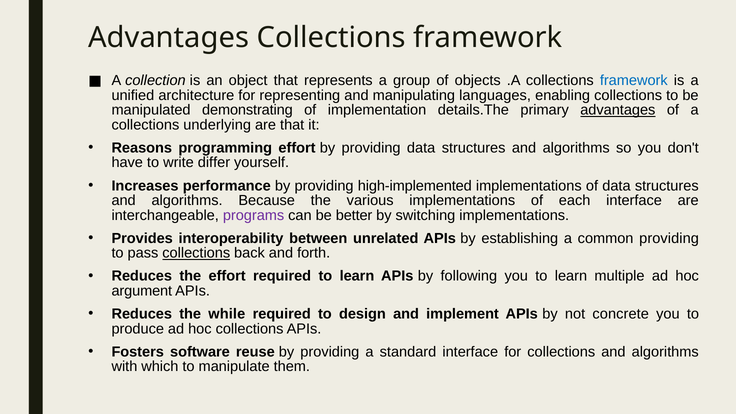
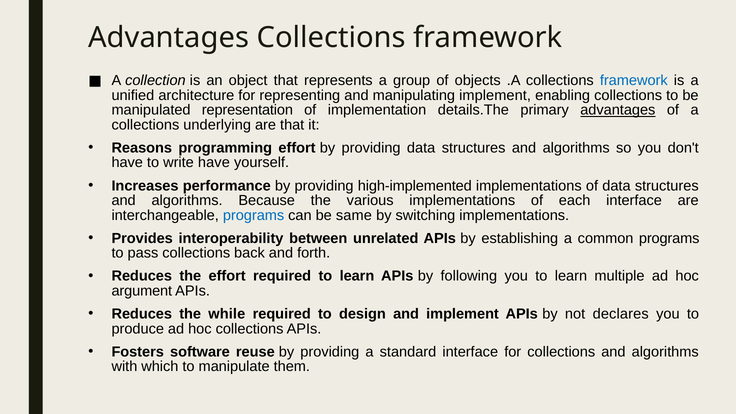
manipulating languages: languages -> implement (495, 95)
demonstrating: demonstrating -> representation (247, 110)
write differ: differ -> have (214, 163)
programs colour: purple -> blue (254, 215)
better: better -> same (354, 215)
common providing: providing -> programs (669, 238)
collections underline: present -> none (196, 253)
concrete: concrete -> declares (621, 314)
